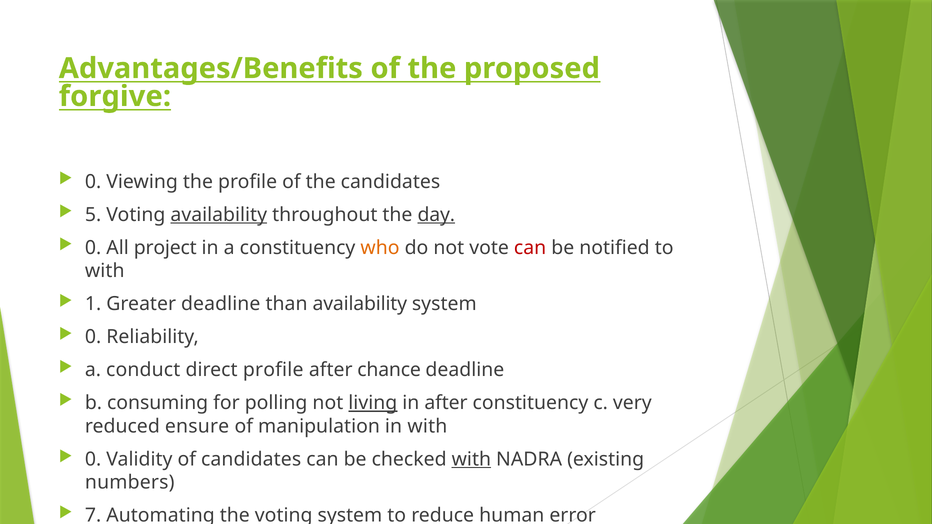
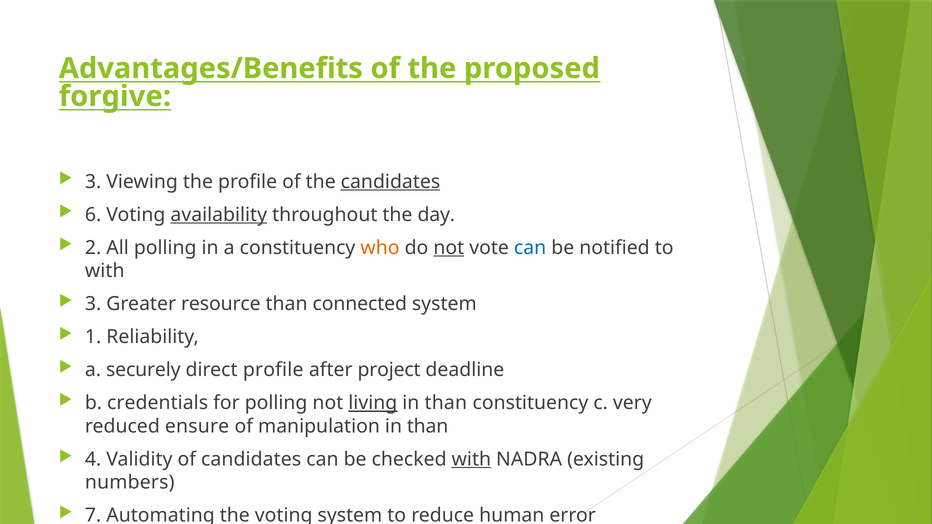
0: 0 -> 3 (93, 182)
candidates underline: none -> present (390, 182)
5: 5 -> 6 (93, 215)
day underline: present -> none (436, 215)
0: 0 -> 2 (93, 248)
All project: project -> polling (165, 248)
not underline: none -> present (449, 248)
can colour: red -> blue (530, 248)
1: 1 -> 3 (93, 304)
Greater deadline: deadline -> resource (221, 304)
than availability: availability -> connected (360, 304)
0: 0 -> 1 (93, 337)
conduct: conduct -> securely (143, 370)
chance: chance -> project (389, 370)
consuming: consuming -> credentials (158, 403)
after: after -> than (446, 403)
manipulation in with: with -> than (428, 426)
0: 0 -> 4 (93, 459)
